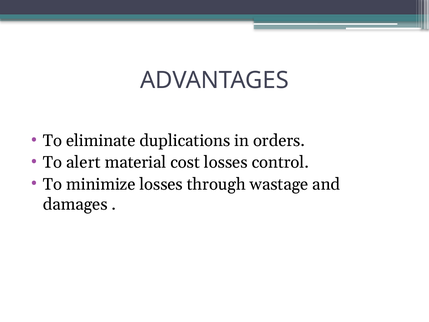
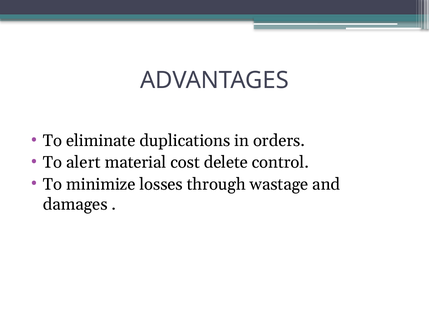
cost losses: losses -> delete (226, 162)
